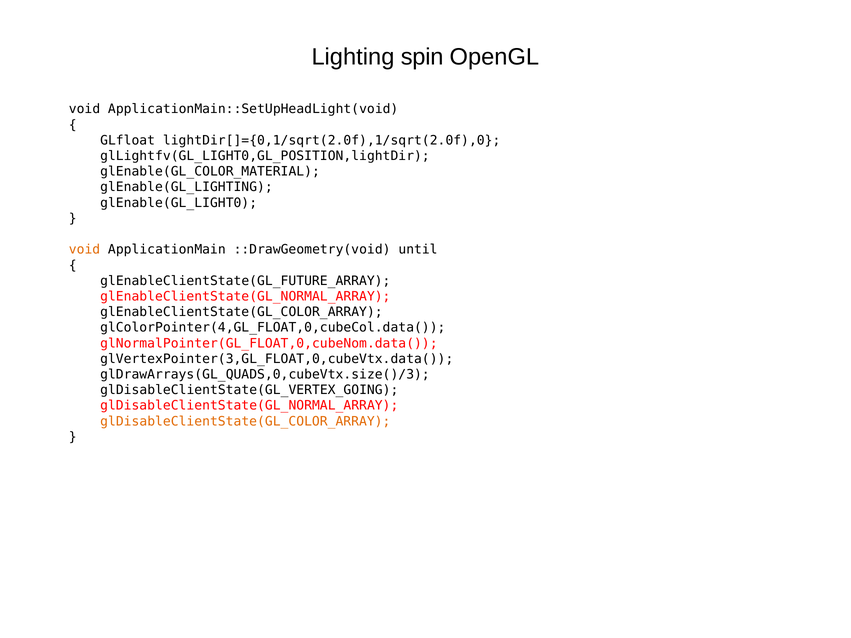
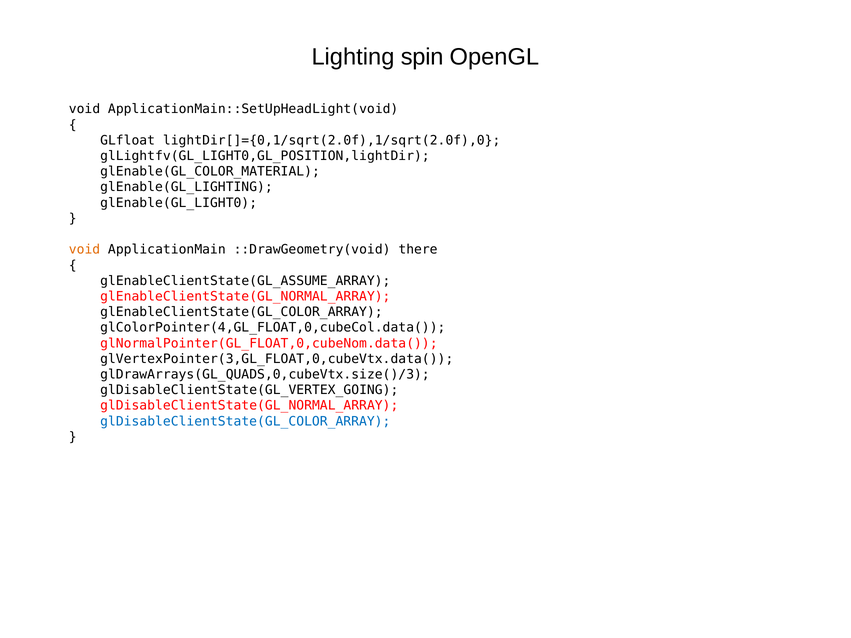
until: until -> there (418, 250)
glEnableClientState(GL_FUTURE_ARRAY: glEnableClientState(GL_FUTURE_ARRAY -> glEnableClientState(GL_ASSUME_ARRAY (245, 281)
glDisableClientState(GL_COLOR_ARRAY colour: orange -> blue (245, 421)
